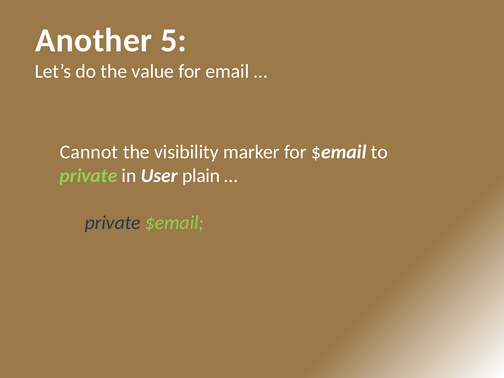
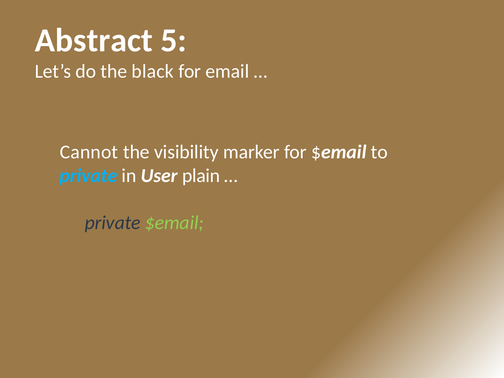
Another: Another -> Abstract (94, 40)
value: value -> black (153, 71)
private colour: light green -> light blue (88, 176)
